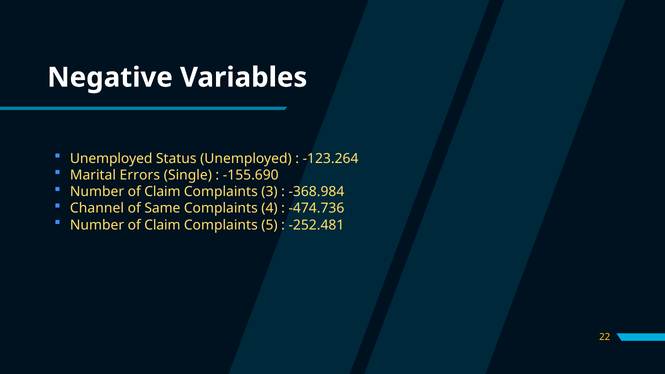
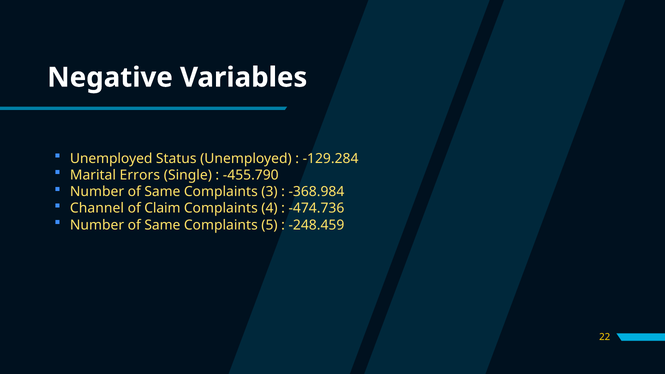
-123.264: -123.264 -> -129.284 (331, 158)
-155.690: -155.690 -> -455.790 (251, 175)
Claim: Claim -> Same (162, 192)
Same: Same -> Claim (162, 208)
Claim: Claim -> Same (162, 225)
-252.481: -252.481 -> -248.459 (316, 225)
